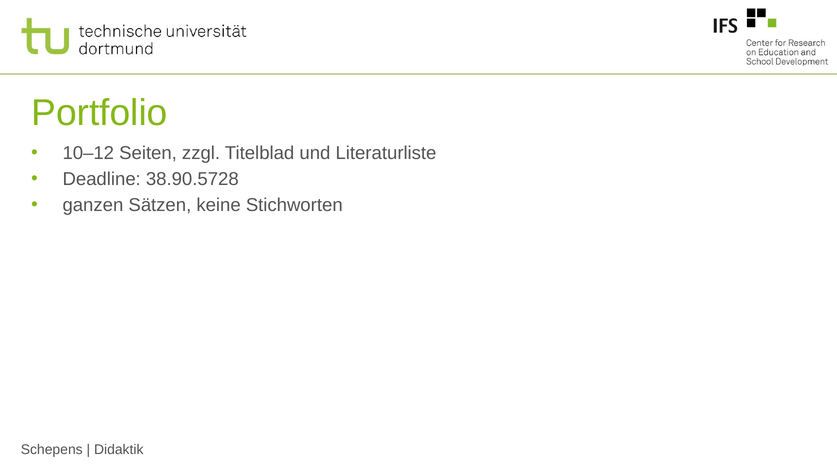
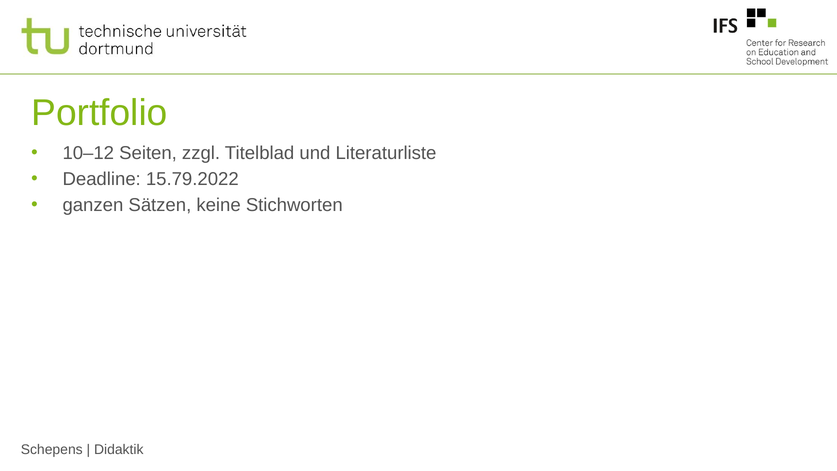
38.90.5728: 38.90.5728 -> 15.79.2022 (192, 179)
